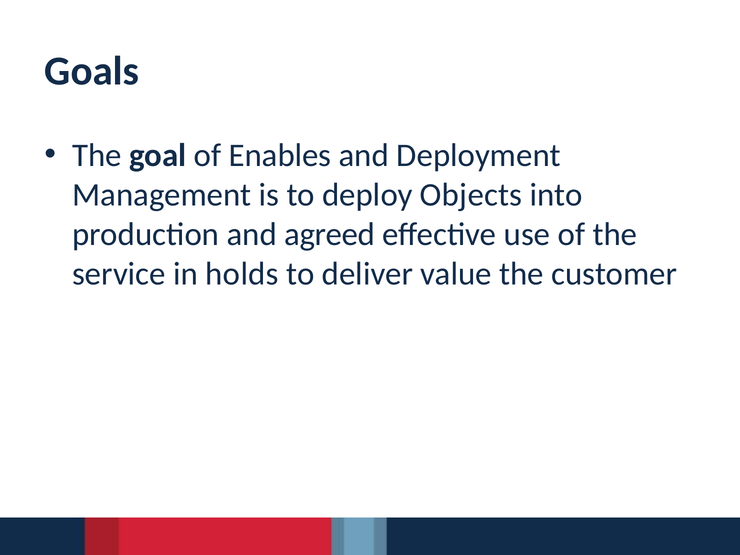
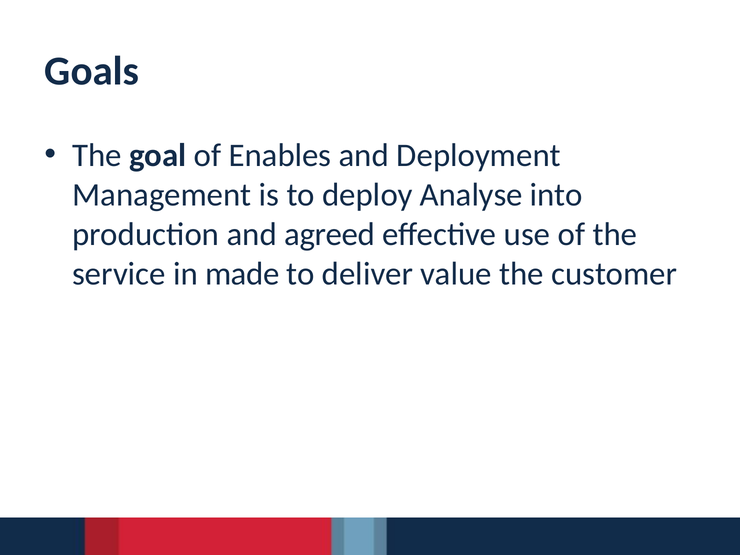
Objects: Objects -> Analyse (471, 195)
holds: holds -> made (242, 274)
